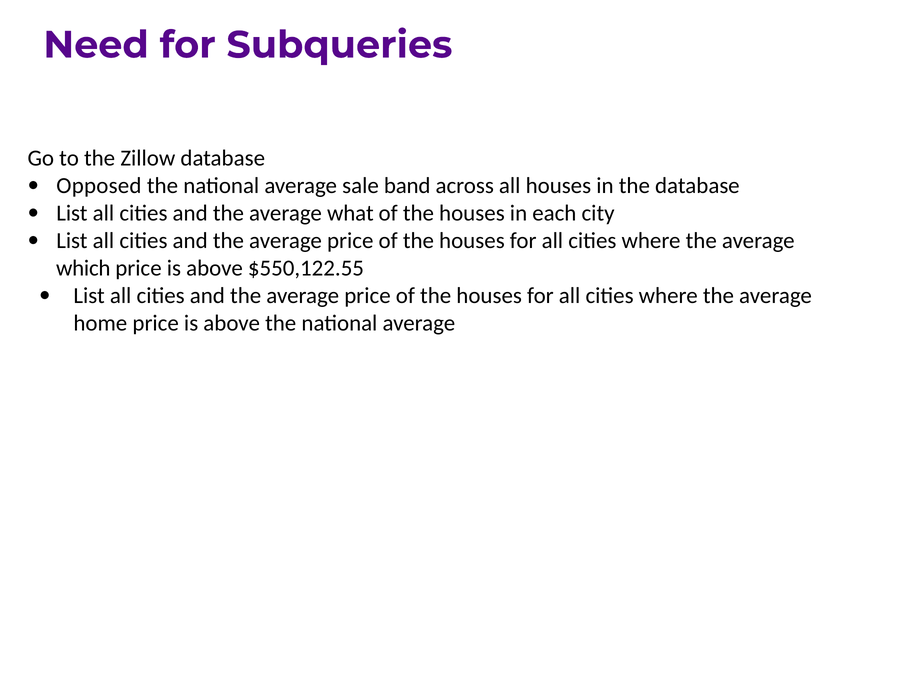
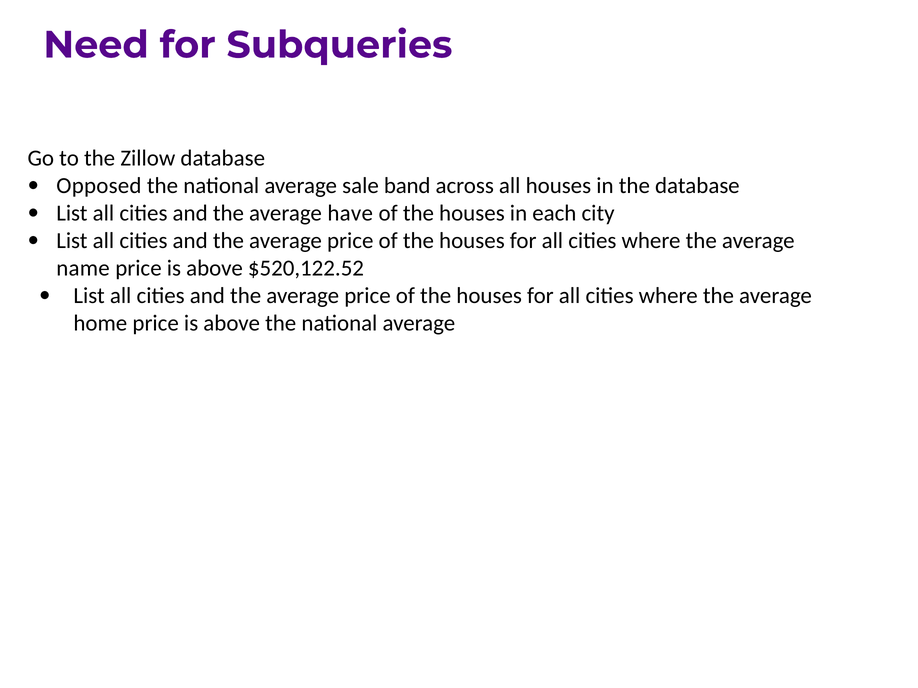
what: what -> have (350, 213)
which: which -> name (83, 268)
$550,122.55: $550,122.55 -> $520,122.52 (306, 268)
